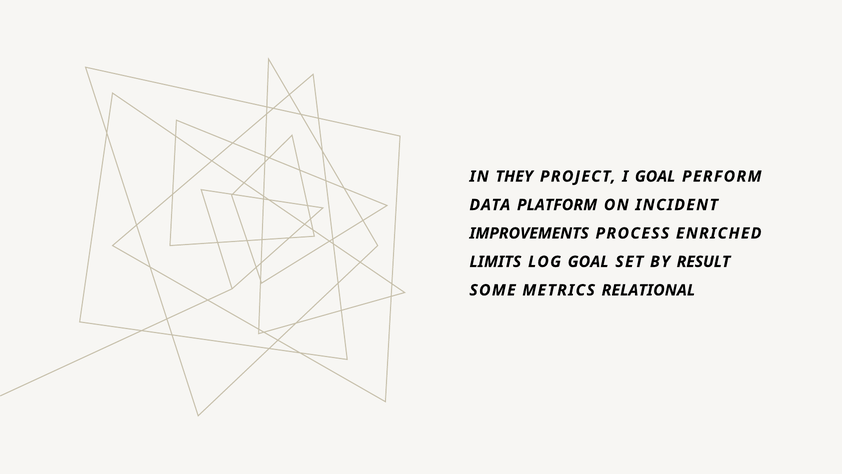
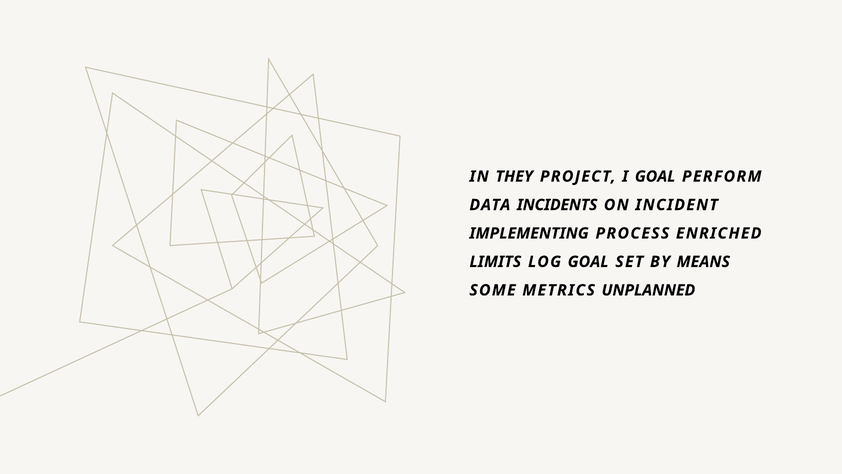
PLATFORM: PLATFORM -> INCIDENTS (557, 205)
IMPROVEMENTS: IMPROVEMENTS -> IMPLEMENTING (529, 233)
RESULT: RESULT -> MEANS (703, 262)
RELATIONAL: RELATIONAL -> UNPLANNED (648, 290)
